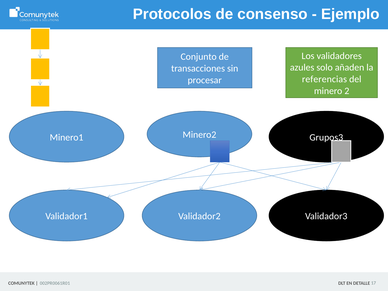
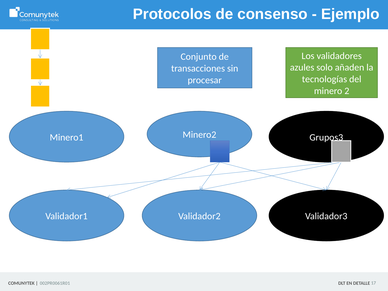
referencias: referencias -> tecnologías (324, 79)
